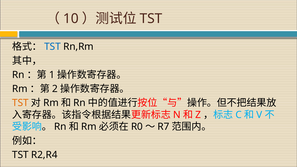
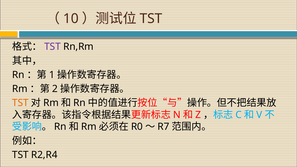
TST colour: blue -> purple (52, 47)
